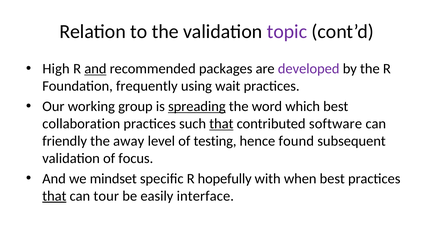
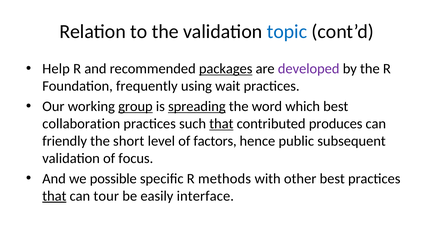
topic colour: purple -> blue (287, 31)
High: High -> Help (56, 69)
and underline: present -> none (95, 69)
packages underline: none -> present (226, 69)
group underline: none -> present (135, 106)
software: software -> produces (336, 124)
away: away -> short (129, 141)
testing: testing -> factors (215, 141)
found: found -> public (296, 141)
mindset: mindset -> possible (113, 179)
hopefully: hopefully -> methods (225, 179)
when: when -> other (300, 179)
